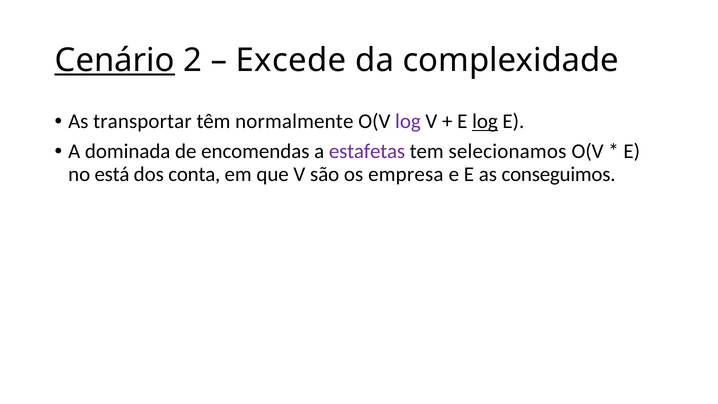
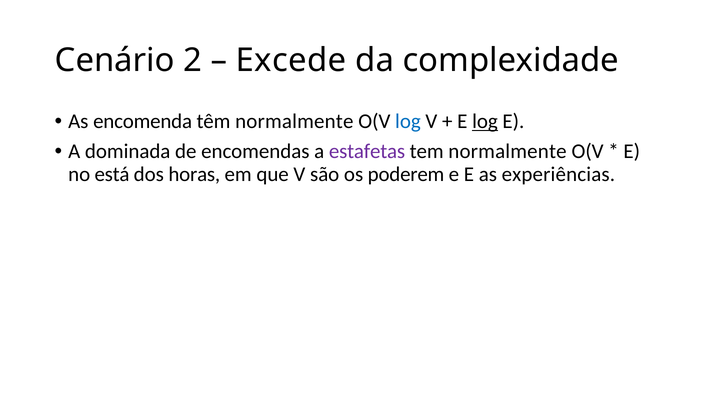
Cenário underline: present -> none (115, 60)
transportar: transportar -> encomenda (143, 121)
log colour: purple -> blue (408, 121)
tem selecionamos: selecionamos -> normalmente (507, 151)
conta: conta -> horas (194, 174)
empresa: empresa -> poderem (406, 174)
conseguimos: conseguimos -> experiências (558, 174)
